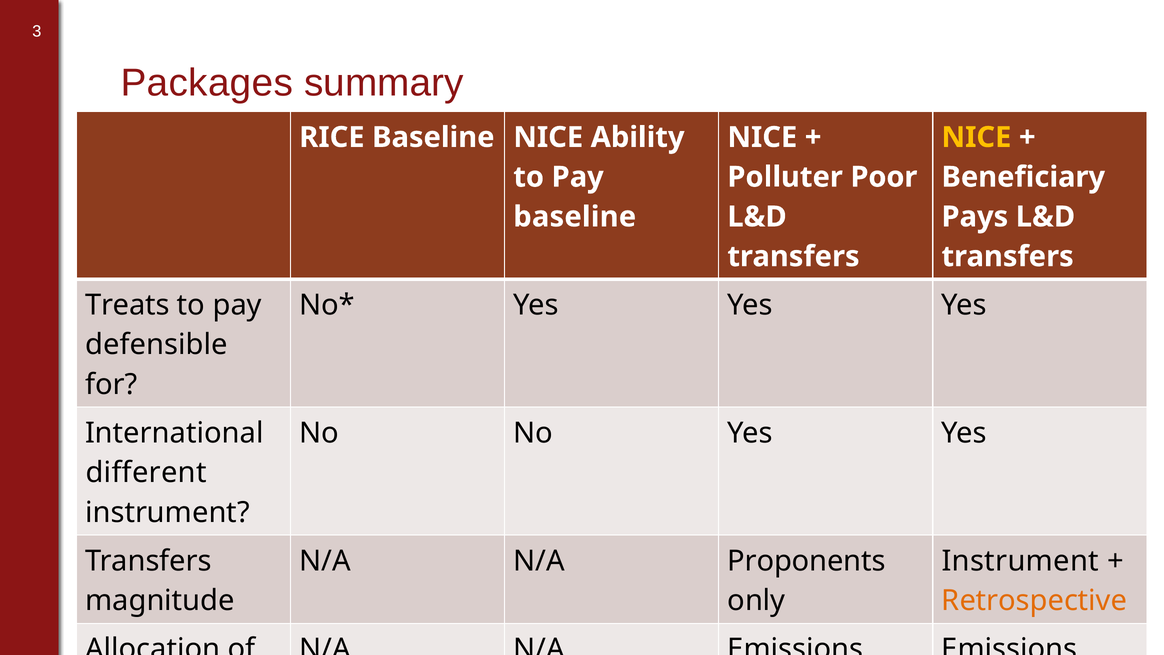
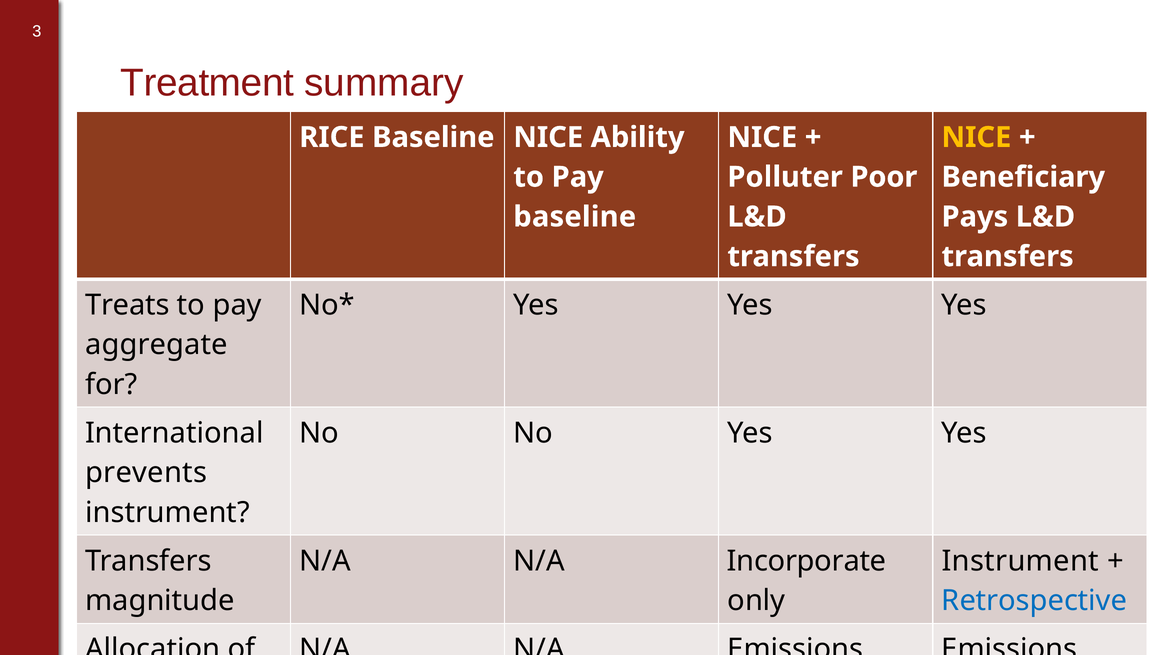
Packages: Packages -> Treatment (207, 83)
defensible: defensible -> aggregate (156, 345)
different: different -> prevents (146, 473)
Proponents: Proponents -> Incorporate (807, 561)
Retrospective colour: orange -> blue (1034, 601)
